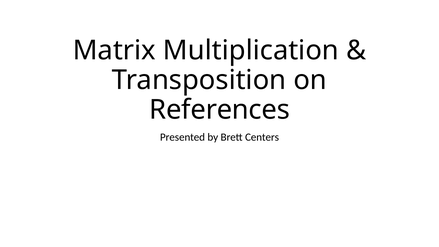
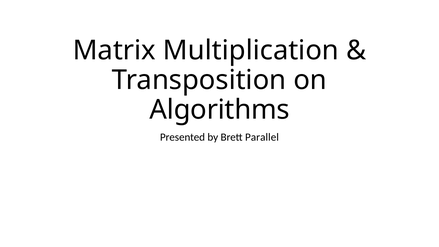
References: References -> Algorithms (220, 110)
Centers: Centers -> Parallel (262, 137)
